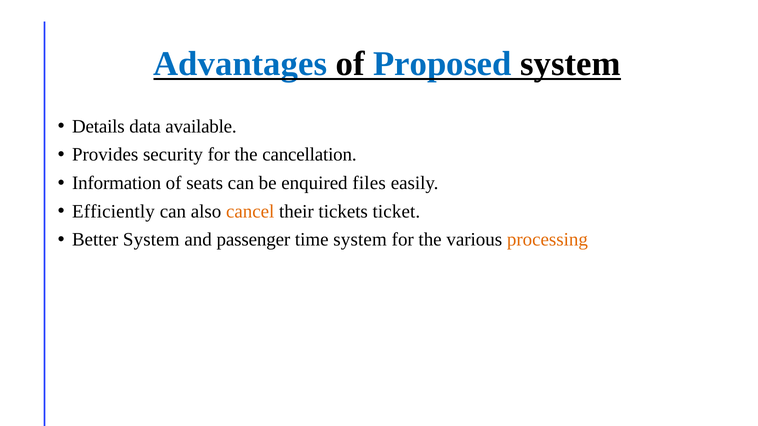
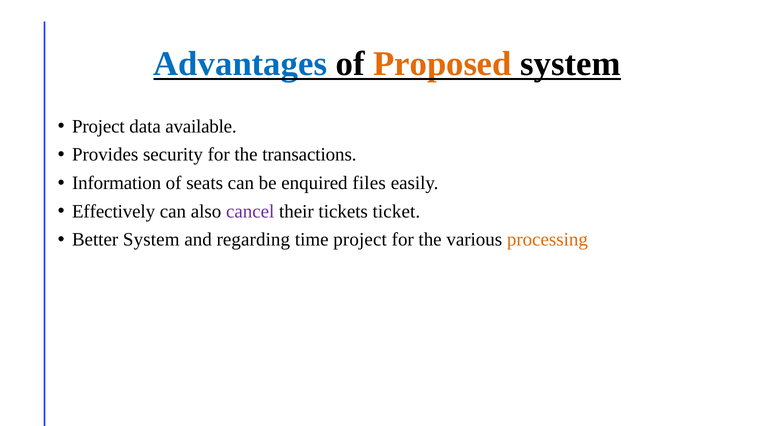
Proposed colour: blue -> orange (442, 64)
Details: Details -> Project (98, 126)
cancellation: cancellation -> transactions (309, 155)
Efficiently: Efficiently -> Effectively (114, 212)
cancel colour: orange -> purple (250, 212)
passenger: passenger -> regarding (253, 240)
time system: system -> project (360, 240)
